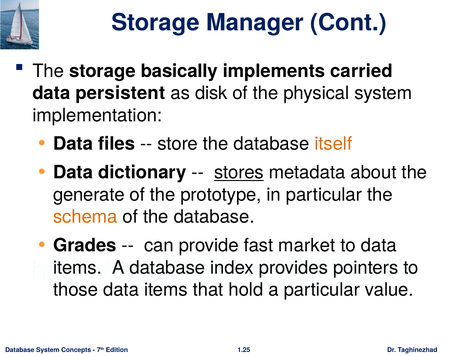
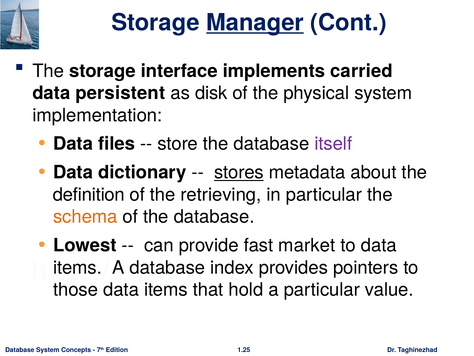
Manager underline: none -> present (255, 23)
basically: basically -> interface (179, 71)
itself colour: orange -> purple (333, 144)
generate: generate -> definition (89, 194)
prototype: prototype -> retrieving (221, 194)
Grades: Grades -> Lowest (85, 245)
